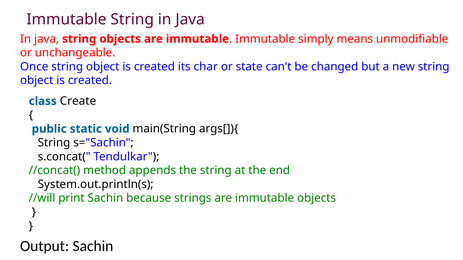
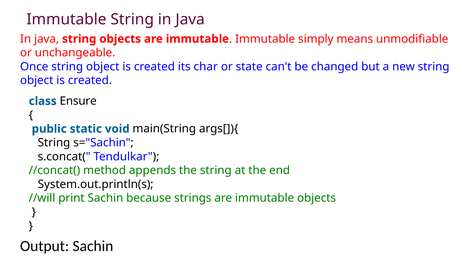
Create: Create -> Ensure (78, 101)
